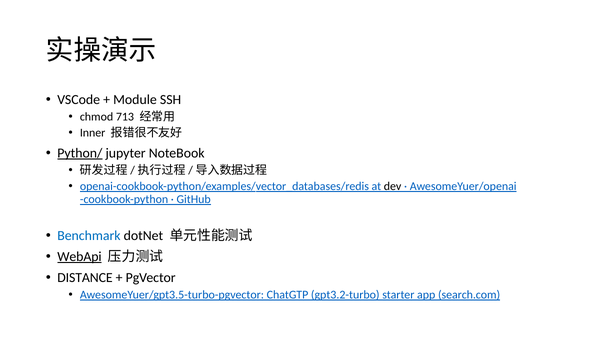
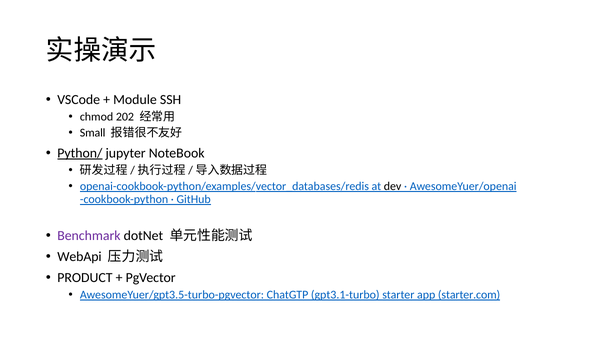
713: 713 -> 202 (125, 117)
Inner: Inner -> Small (93, 133)
Benchmark colour: blue -> purple (89, 236)
WebApi underline: present -> none (79, 257)
DISTANCE: DISTANCE -> PRODUCT (85, 278)
gpt3.2-turbo: gpt3.2-turbo -> gpt3.1-turbo (345, 295)
search.com: search.com -> starter.com (469, 295)
